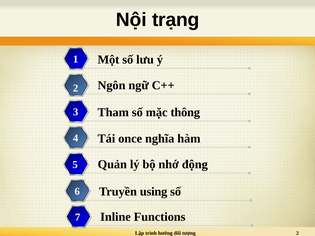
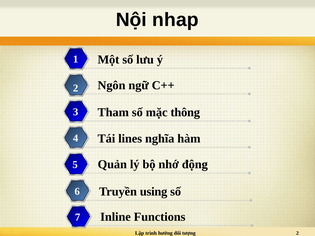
trạng: trạng -> nhap (175, 20)
once: once -> lines (130, 139)
